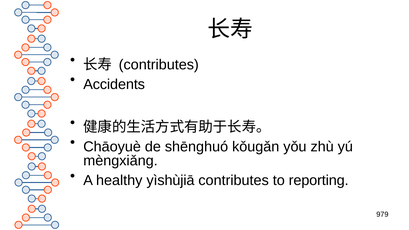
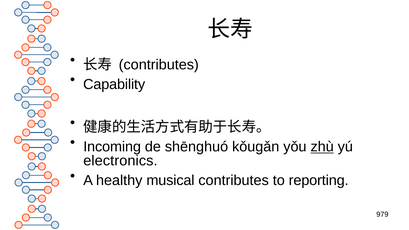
Accidents: Accidents -> Capability (114, 84)
Chāoyuè: Chāoyuè -> Incoming (112, 147)
zhù underline: none -> present (322, 147)
mèngxiǎng: mèngxiǎng -> electronics (120, 161)
yìshùjiā: yìshùjiā -> musical (170, 180)
